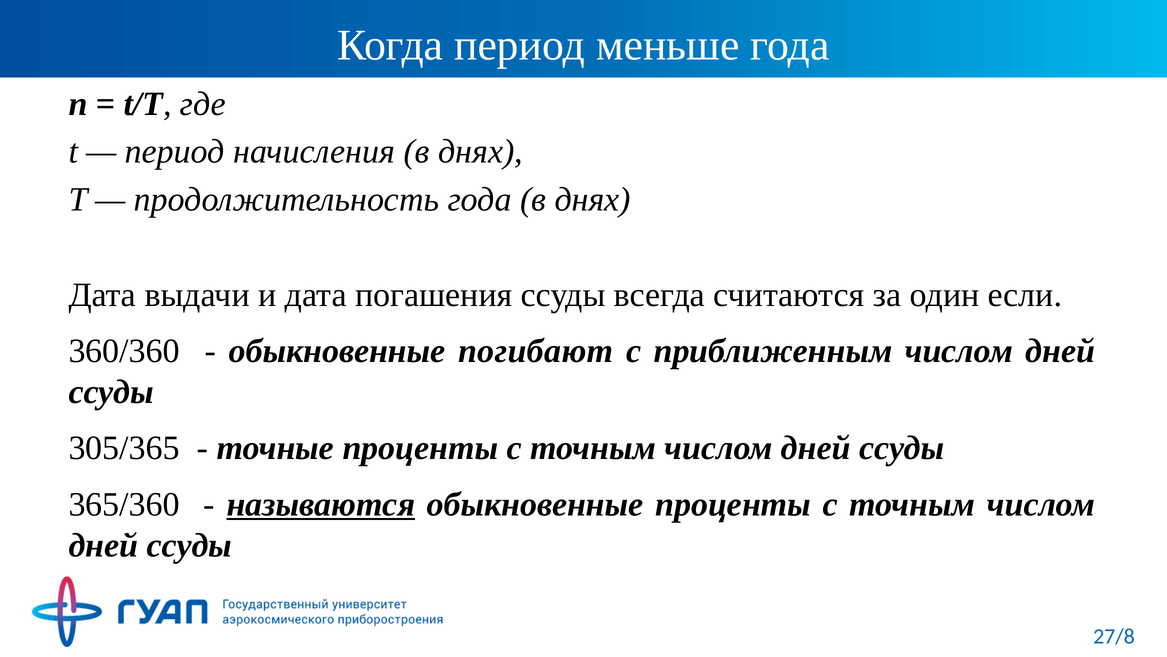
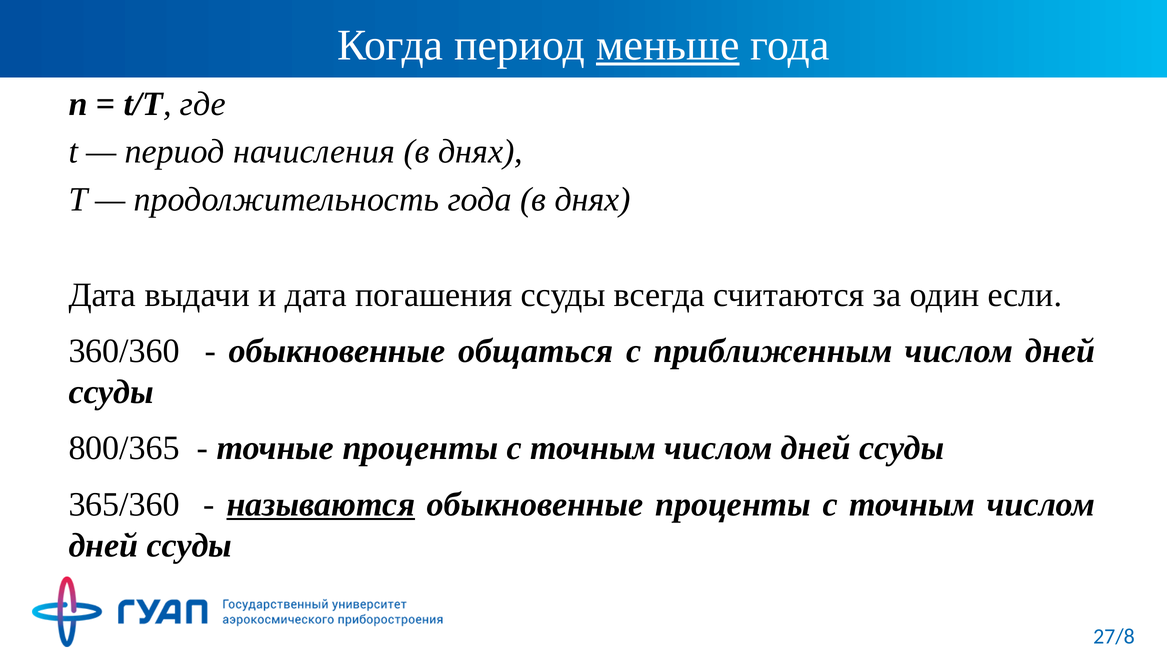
меньше underline: none -> present (668, 45)
погибают: погибают -> общаться (536, 351)
305/365: 305/365 -> 800/365 (124, 448)
